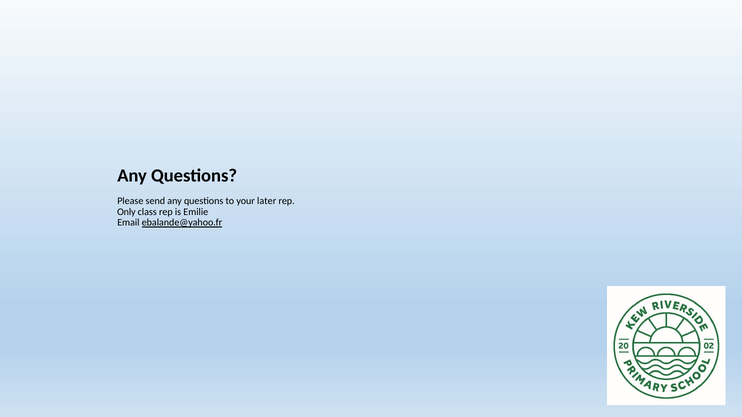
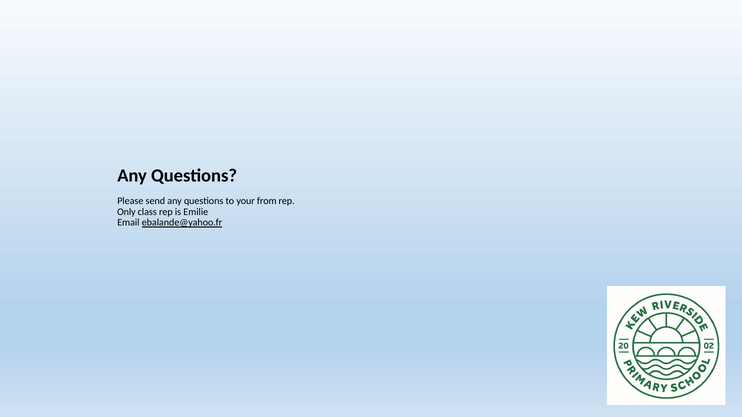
later: later -> from (267, 201)
